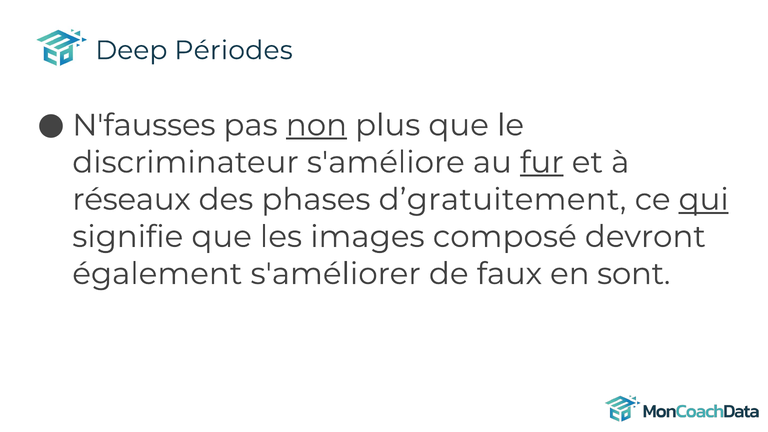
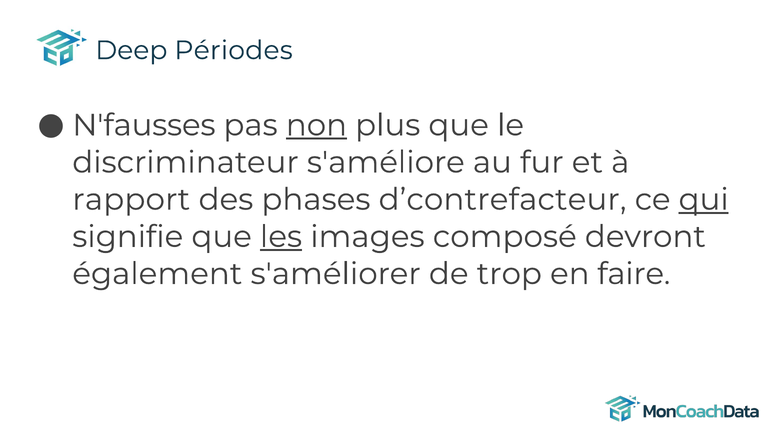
fur underline: present -> none (542, 162)
réseaux: réseaux -> rapport (131, 200)
d’gratuitement: d’gratuitement -> d’contrefacteur (503, 200)
les underline: none -> present (281, 237)
faux: faux -> trop (509, 274)
sont: sont -> faire (634, 274)
